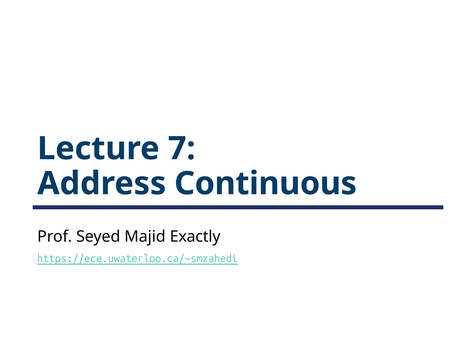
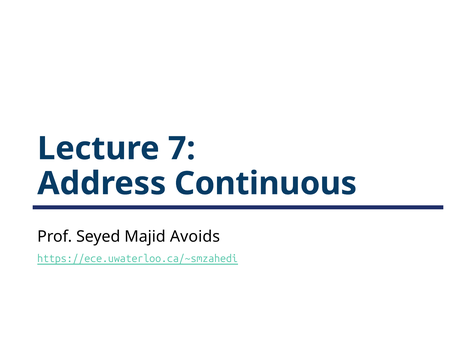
Exactly: Exactly -> Avoids (195, 237)
